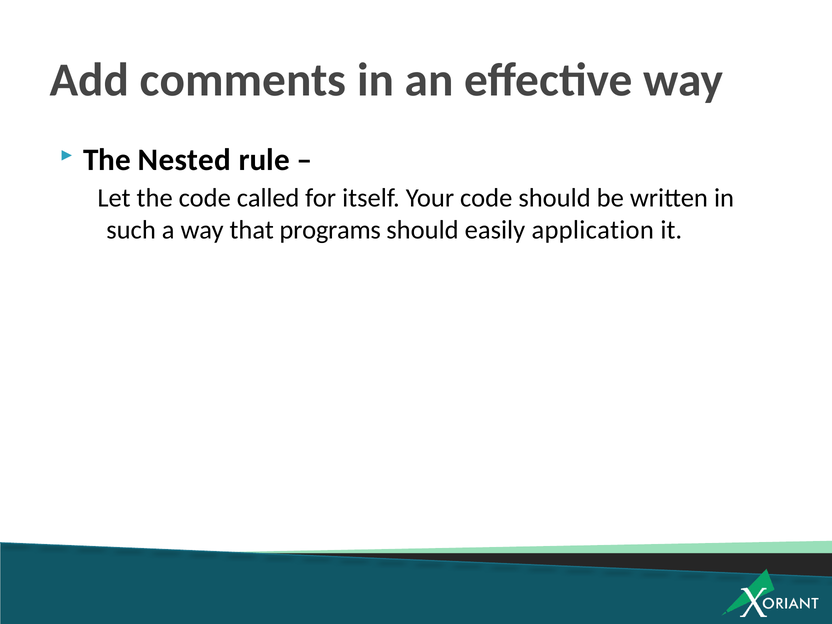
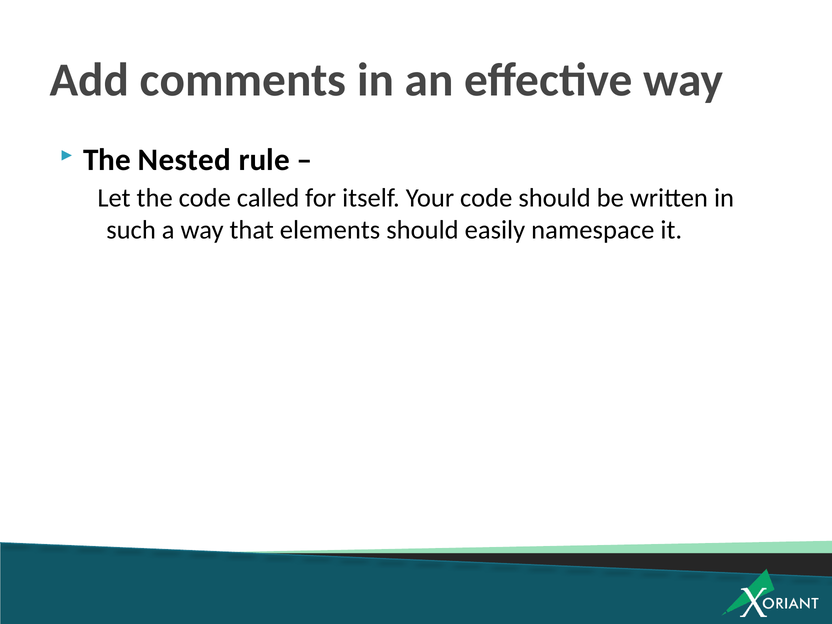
programs: programs -> elements (330, 230)
application: application -> namespace (593, 230)
